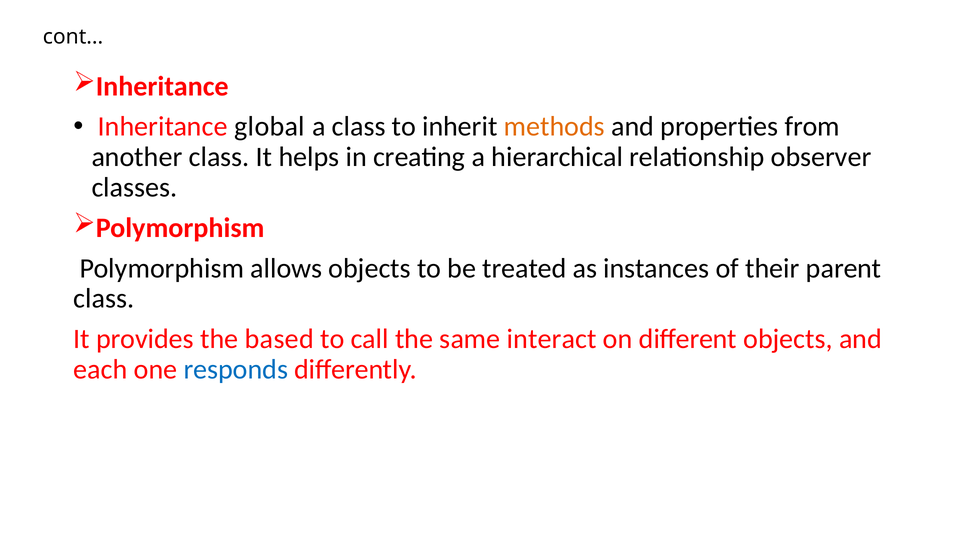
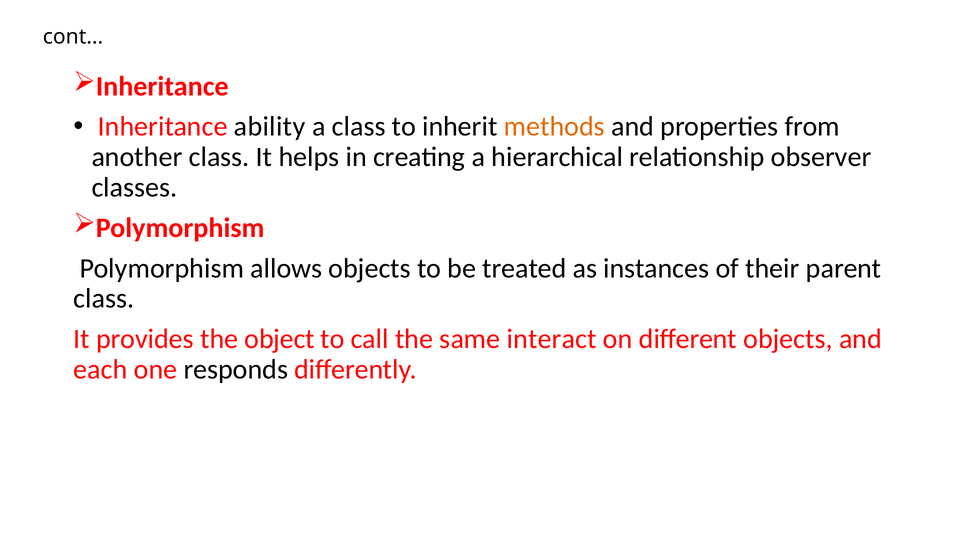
global: global -> ability (270, 127)
based: based -> object (280, 339)
responds colour: blue -> black (236, 370)
